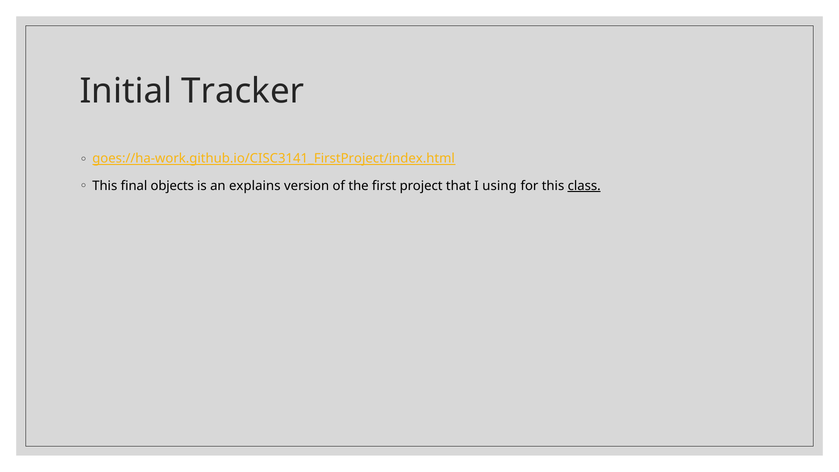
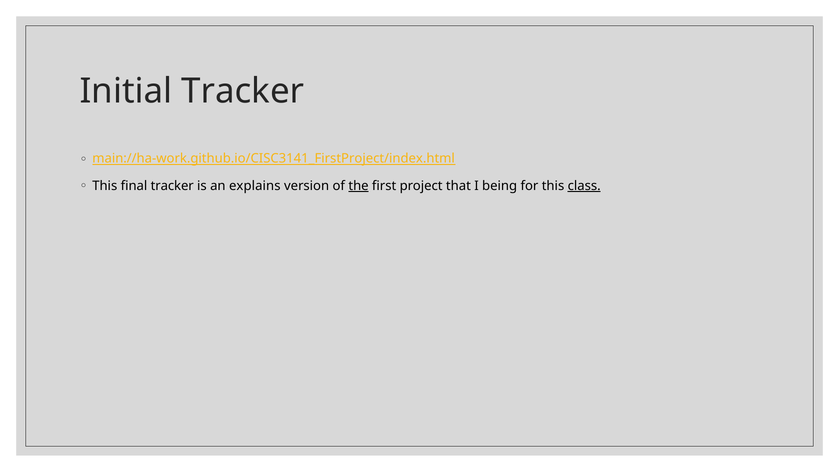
goes://ha-work.github.io/CISC3141_FirstProject/index.html: goes://ha-work.github.io/CISC3141_FirstProject/index.html -> main://ha-work.github.io/CISC3141_FirstProject/index.html (274, 158)
final objects: objects -> tracker (172, 186)
the underline: none -> present (359, 186)
using: using -> being (500, 186)
